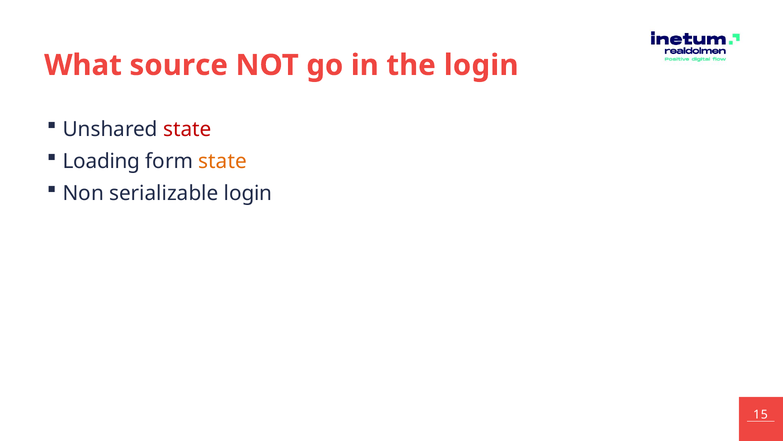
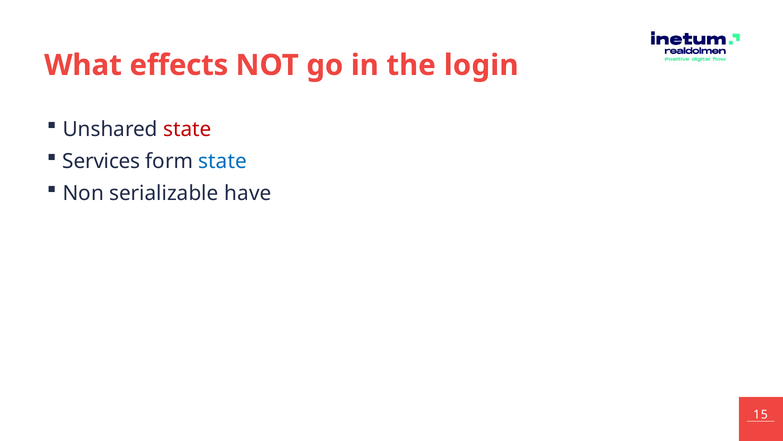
source: source -> effects (179, 65)
Loading: Loading -> Services (101, 161)
state colour: orange -> blue (223, 161)
serializable login: login -> have (248, 193)
